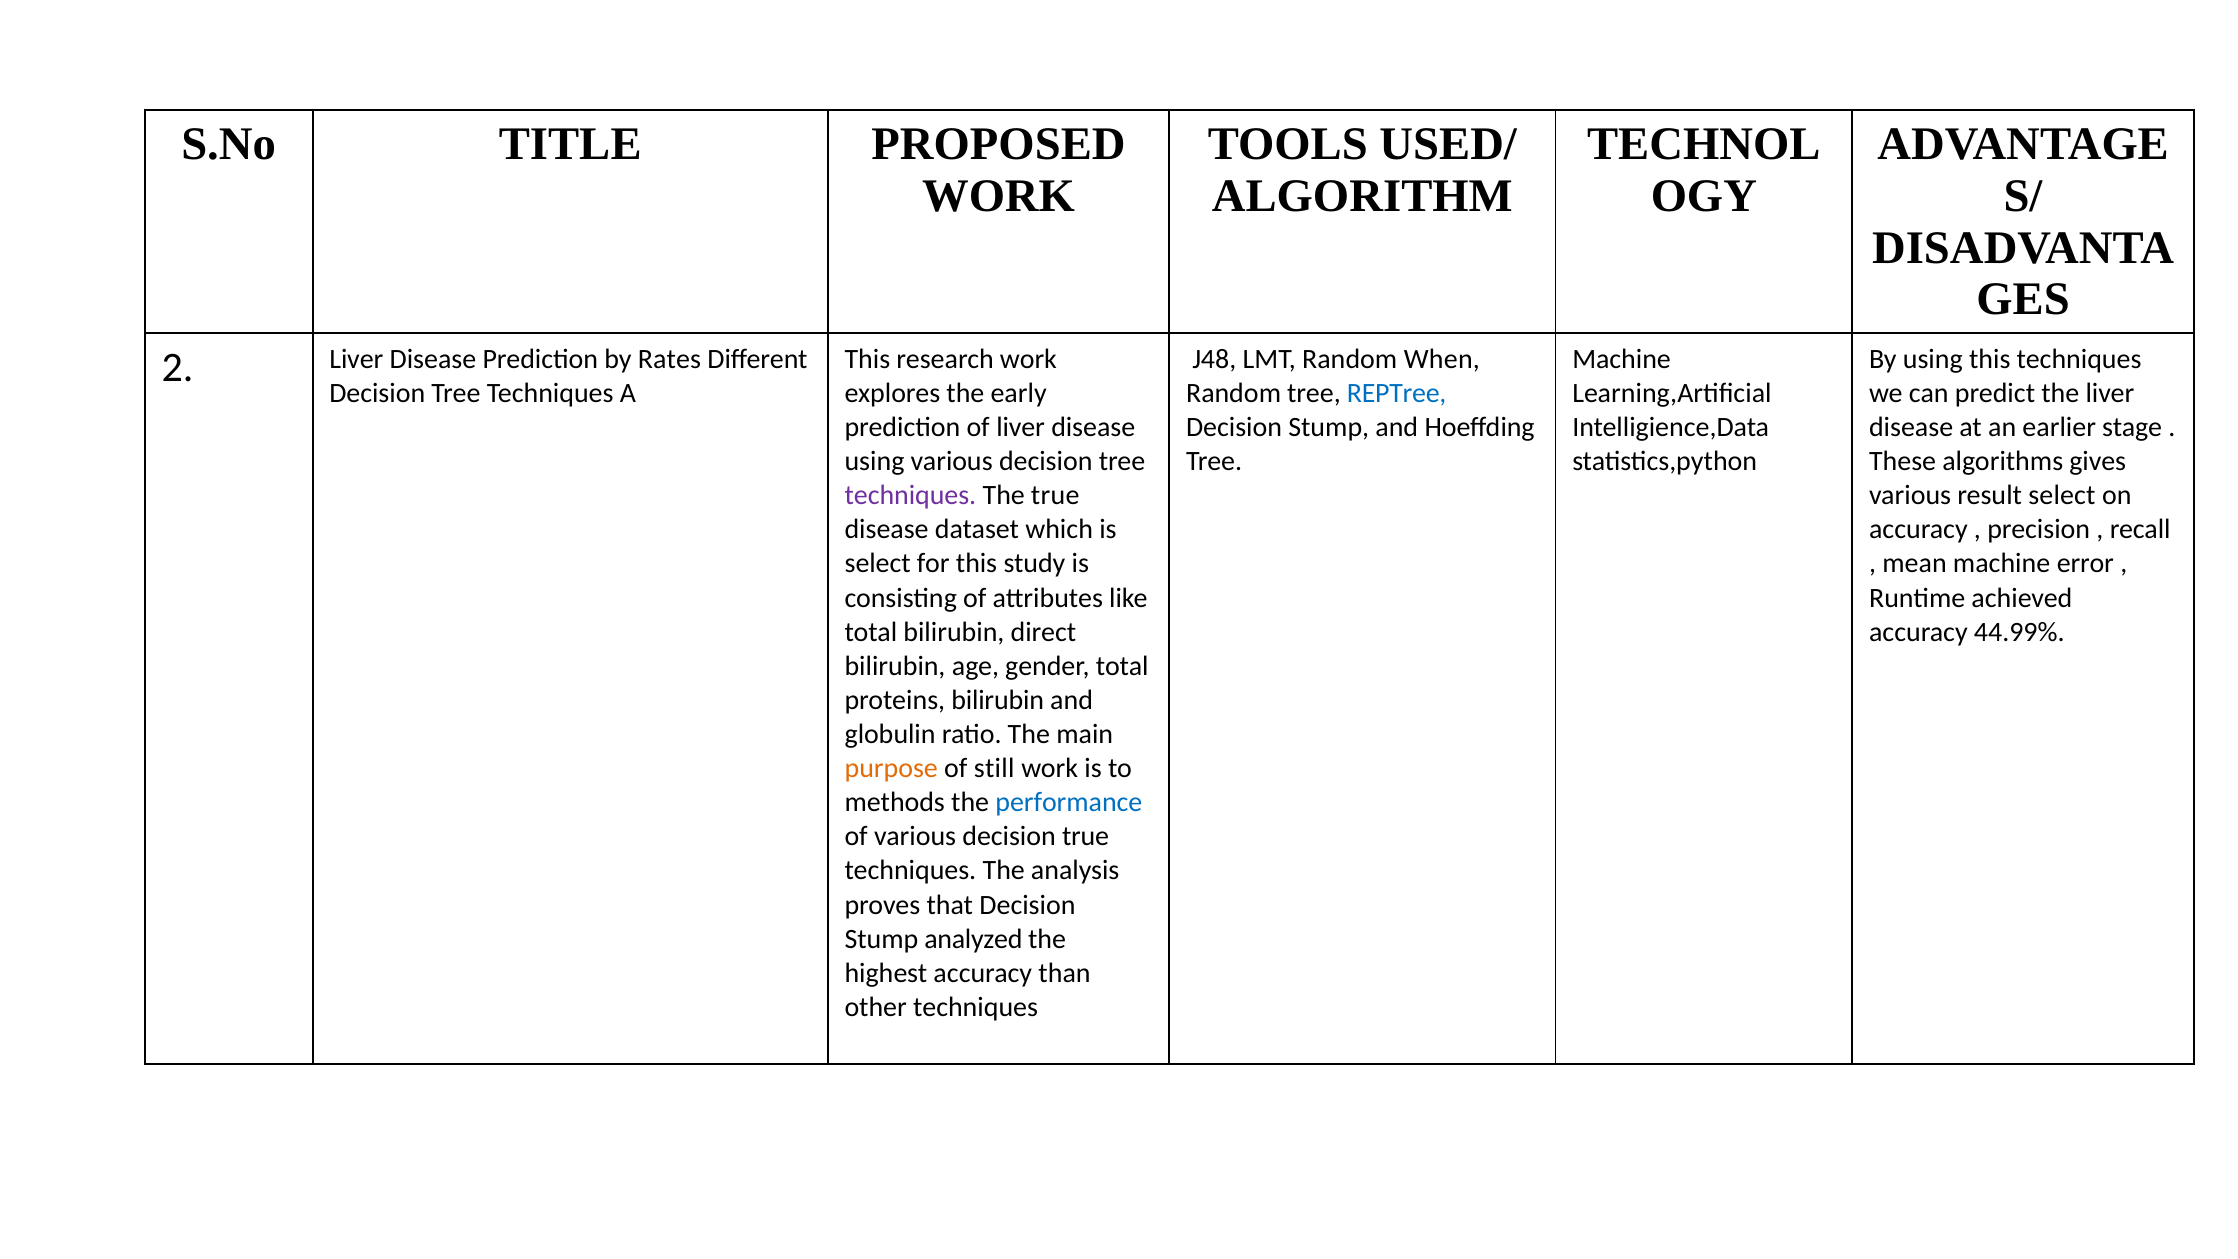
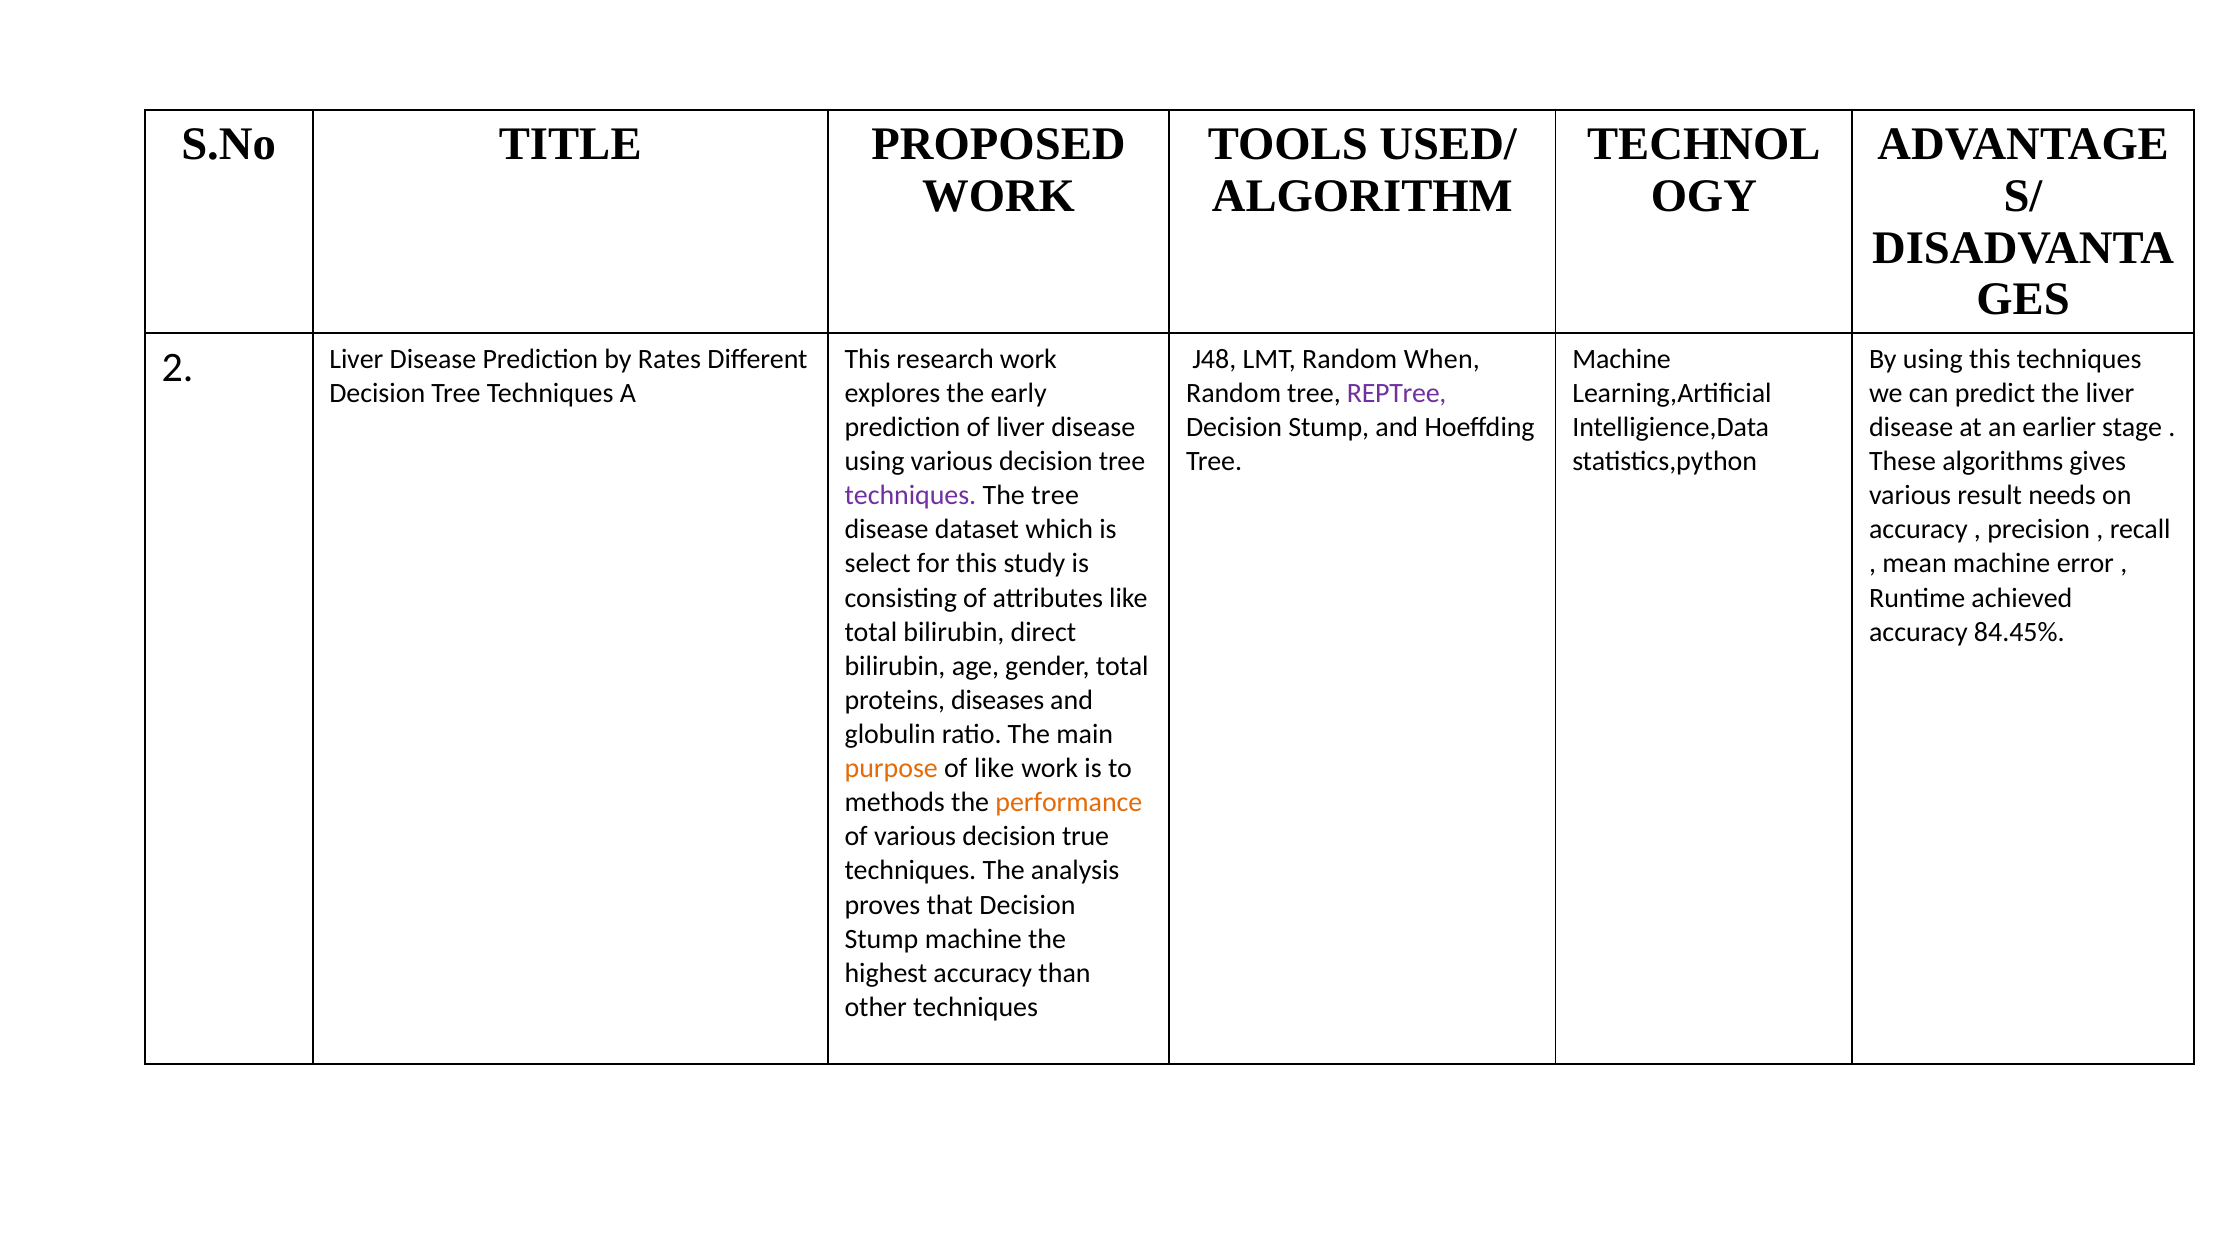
REPTree colour: blue -> purple (1397, 393)
The true: true -> tree (1055, 496)
result select: select -> needs (2062, 496)
44.99%: 44.99% -> 84.45% (2019, 632)
proteins bilirubin: bilirubin -> diseases (998, 700)
of still: still -> like (994, 768)
performance colour: blue -> orange (1069, 802)
Stump analyzed: analyzed -> machine (973, 939)
